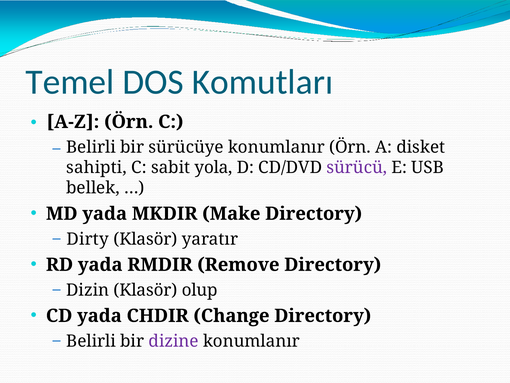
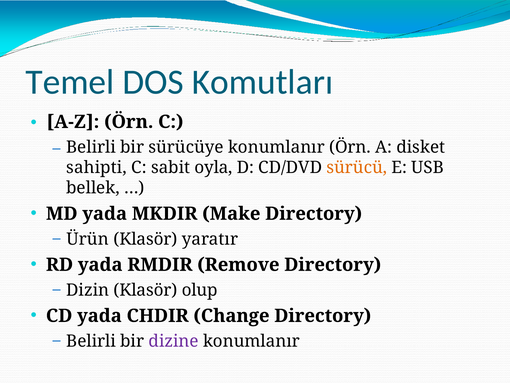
yola: yola -> oyla (214, 167)
sürücü colour: purple -> orange (357, 167)
Dirty: Dirty -> Ürün (88, 239)
